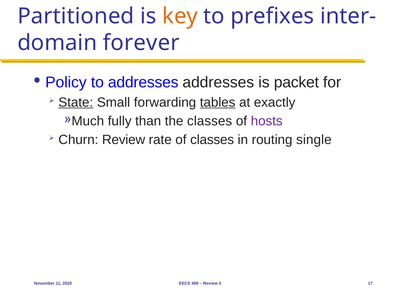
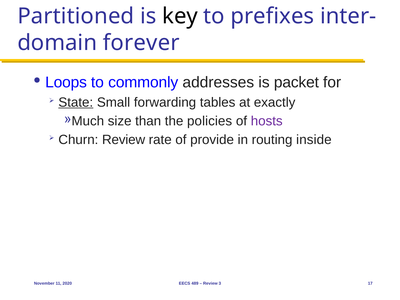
key colour: orange -> black (180, 16)
Policy: Policy -> Loops (66, 82)
to addresses: addresses -> commonly (143, 82)
tables underline: present -> none (218, 102)
fully: fully -> size (120, 121)
the classes: classes -> policies (210, 121)
of classes: classes -> provide (212, 140)
single: single -> inside (314, 140)
